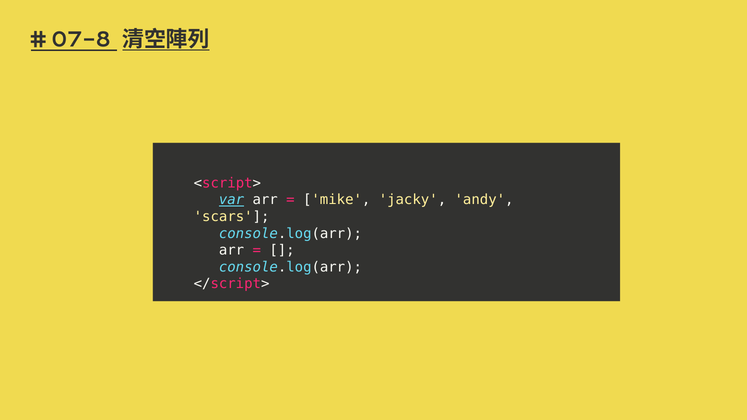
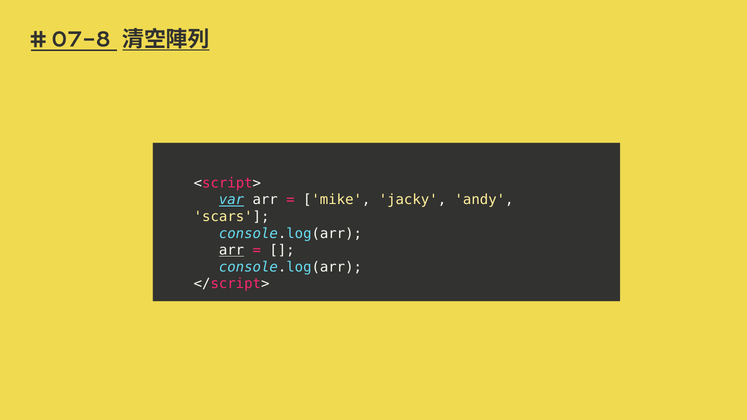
arr underline: none -> present (232, 250)
